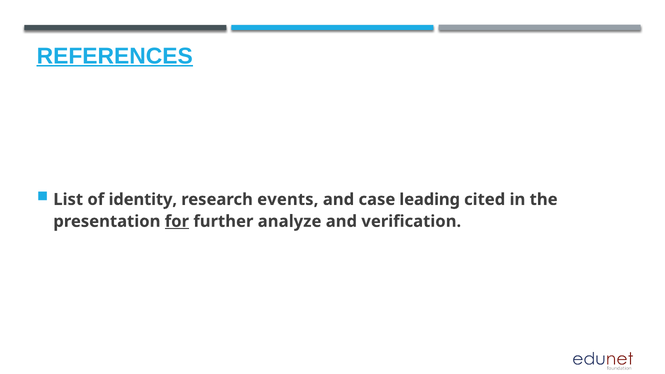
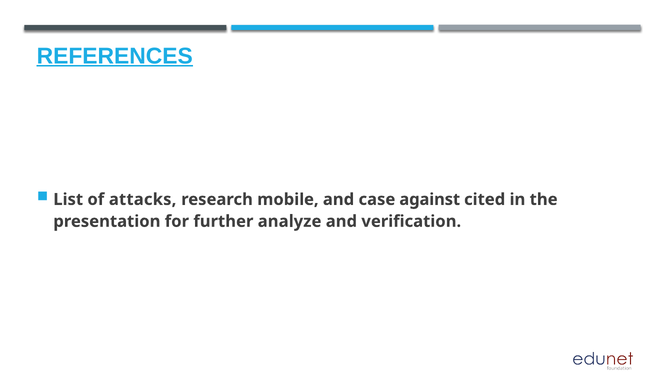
identity: identity -> attacks (143, 199)
events: events -> mobile (288, 199)
leading: leading -> against (430, 199)
for underline: present -> none (177, 221)
